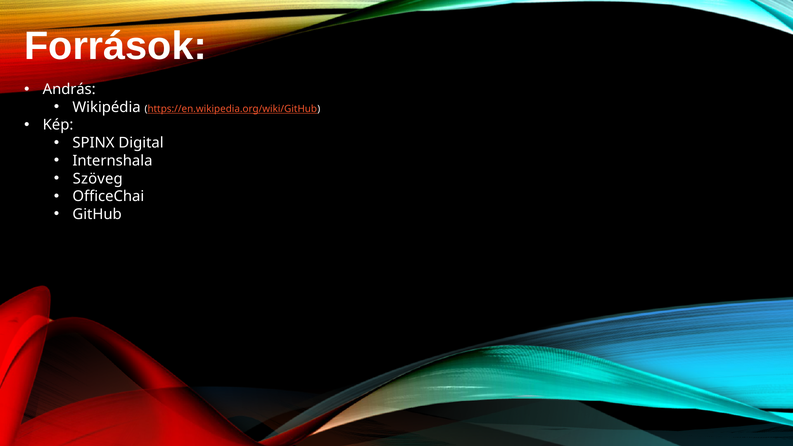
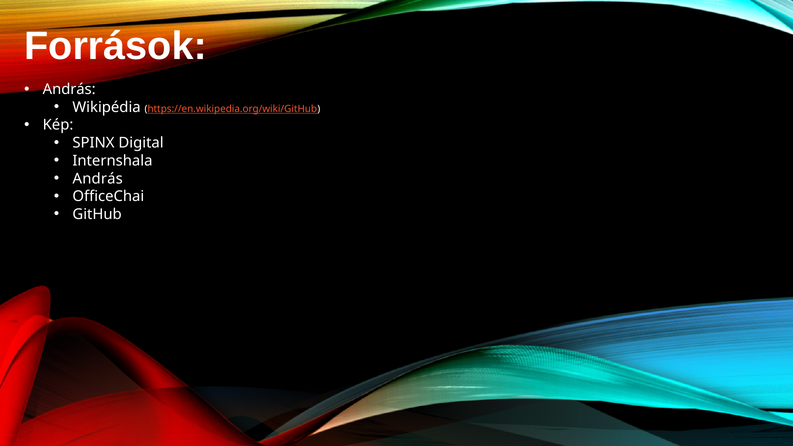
Szöveg: Szöveg -> András (98, 179)
